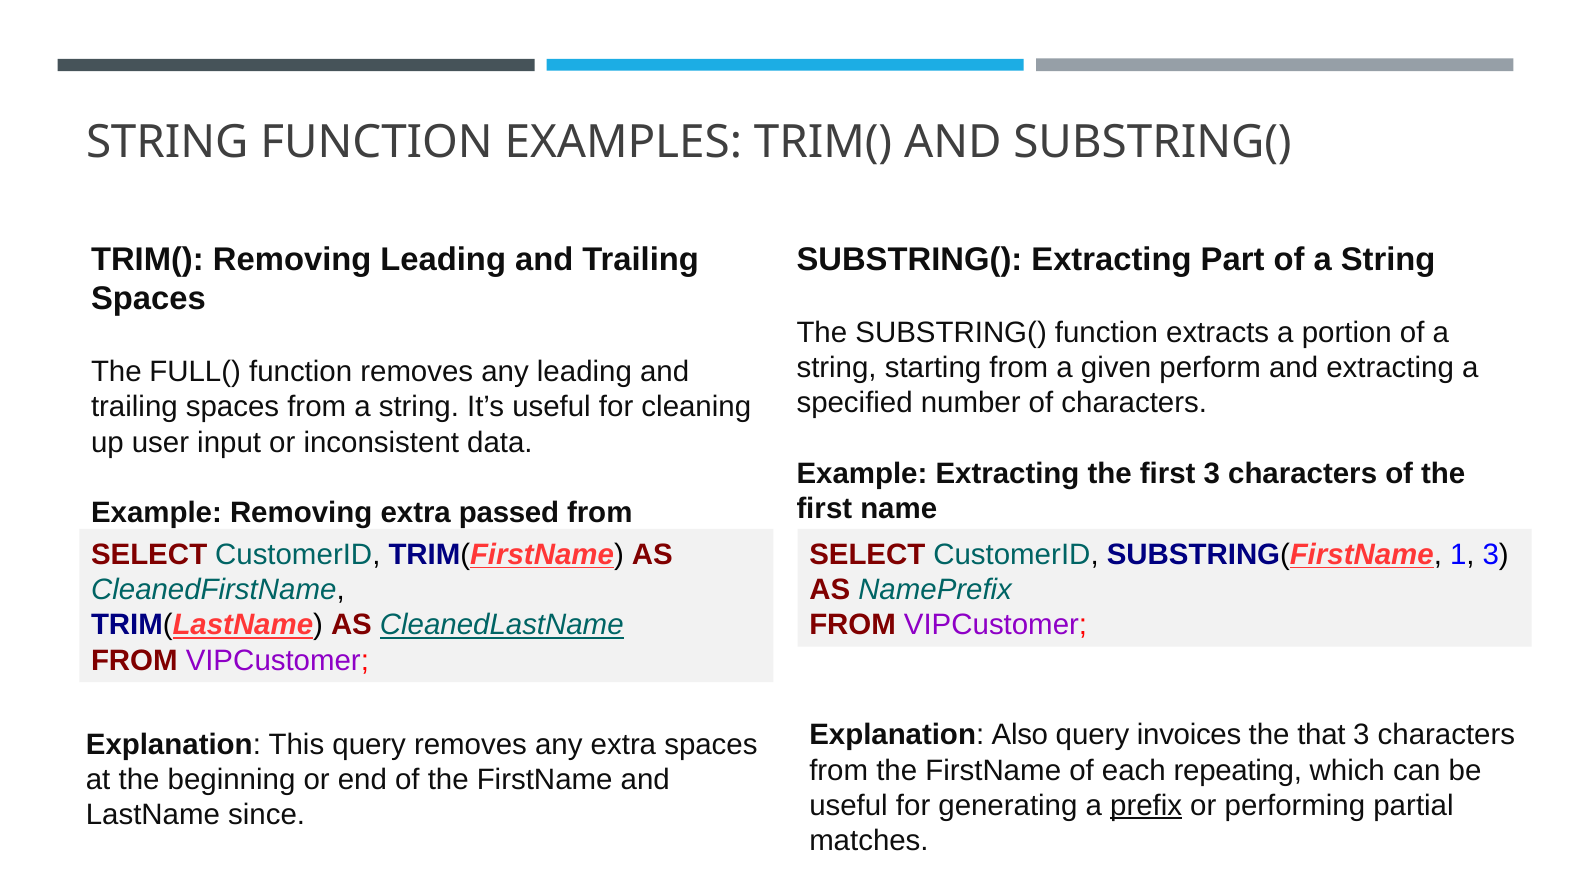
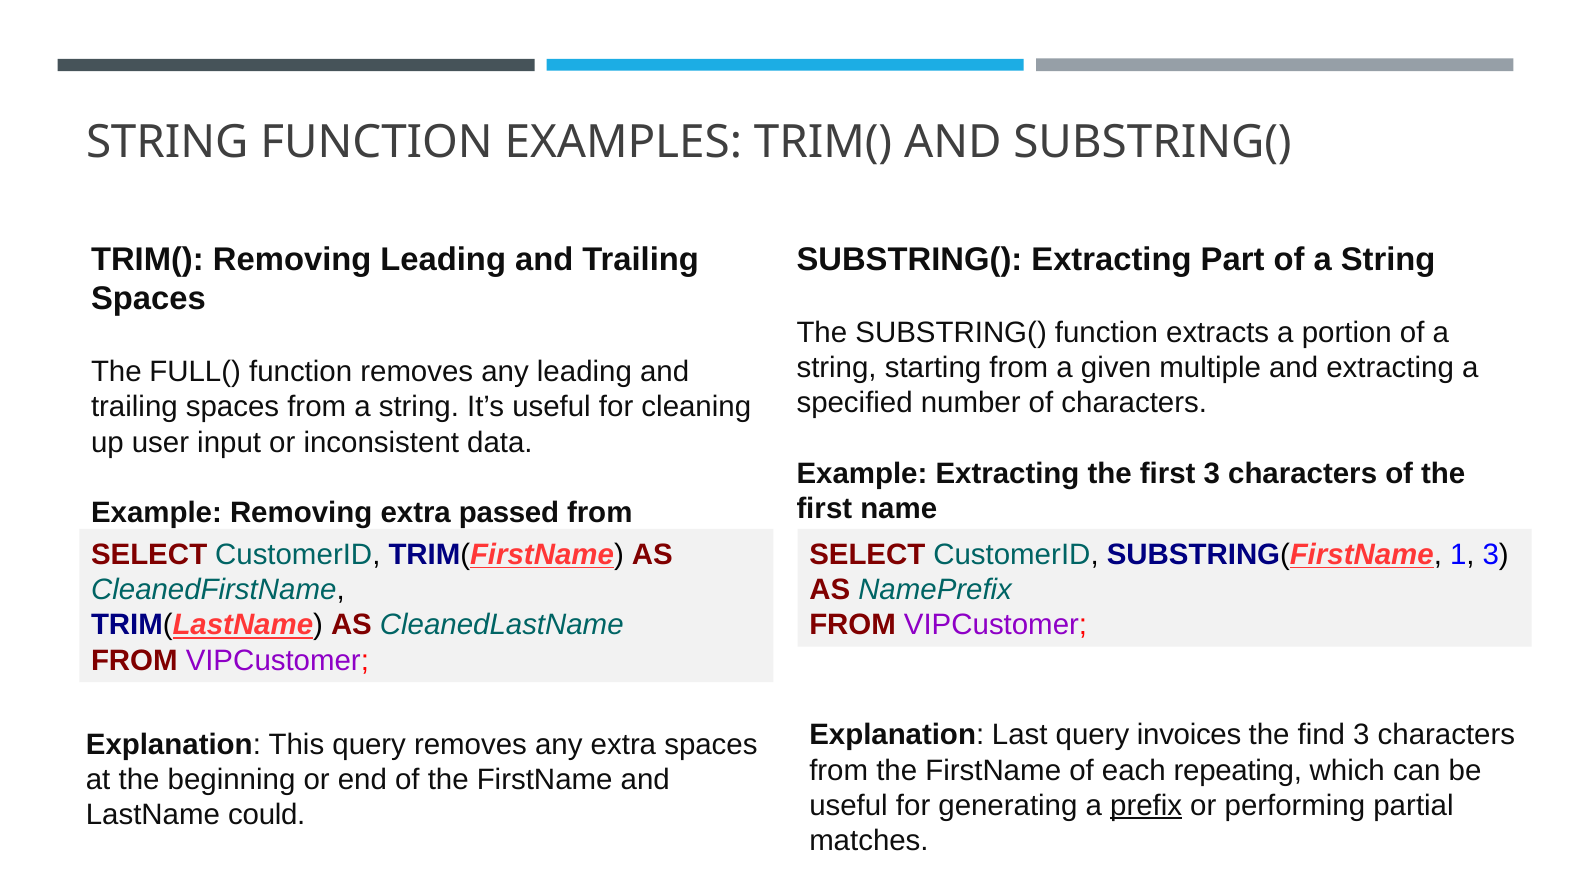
perform: perform -> multiple (1210, 368)
CleanedLastName underline: present -> none (502, 625)
Also: Also -> Last (1020, 735)
that: that -> find (1321, 735)
since: since -> could (267, 815)
